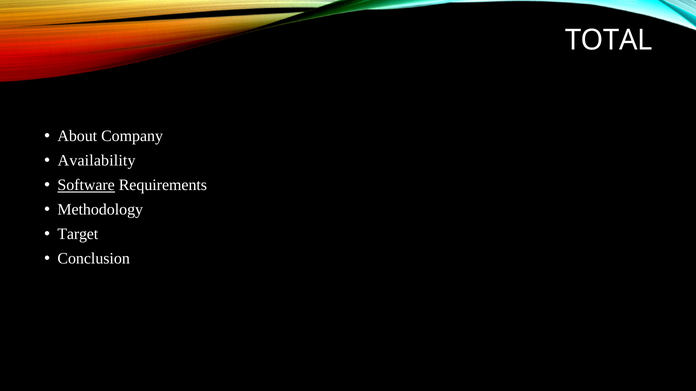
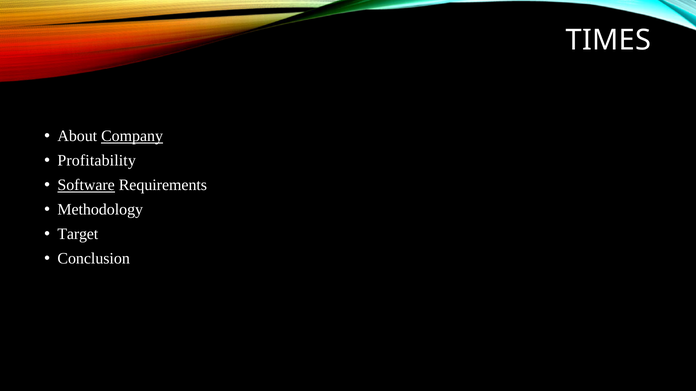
TOTAL: TOTAL -> TIMES (608, 40)
Company underline: none -> present (132, 136)
Availability: Availability -> Profitability (97, 161)
